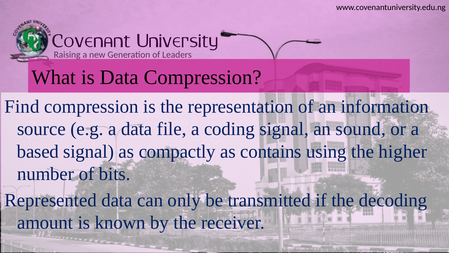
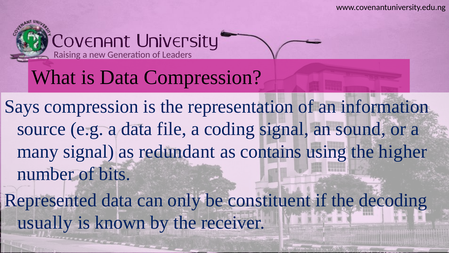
Find: Find -> Says (22, 106)
based: based -> many (38, 151)
compactly: compactly -> redundant (177, 151)
transmitted: transmitted -> constituent (269, 200)
amount: amount -> usually (45, 222)
